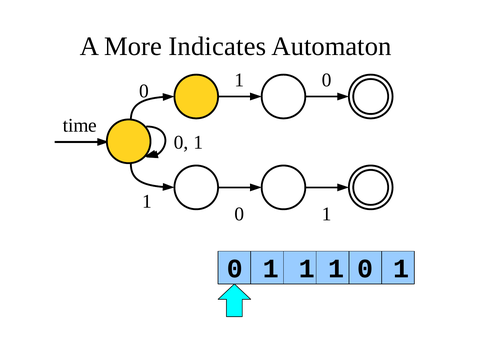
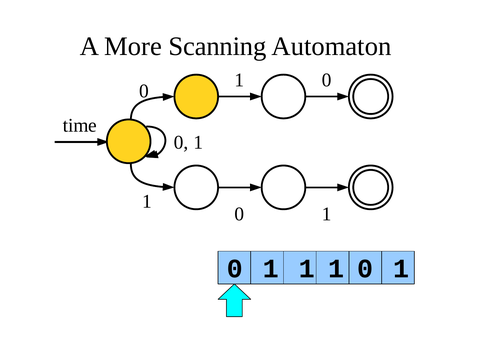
Indicates: Indicates -> Scanning (218, 46)
